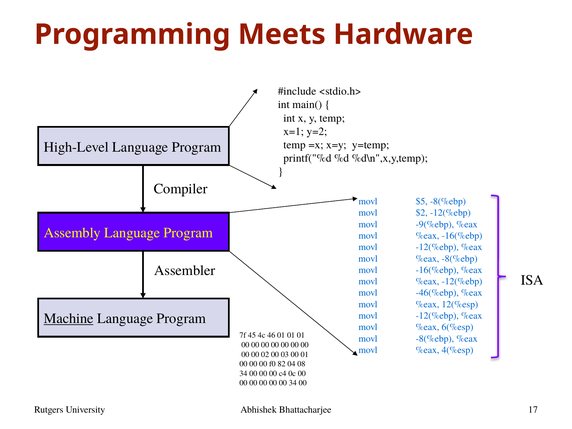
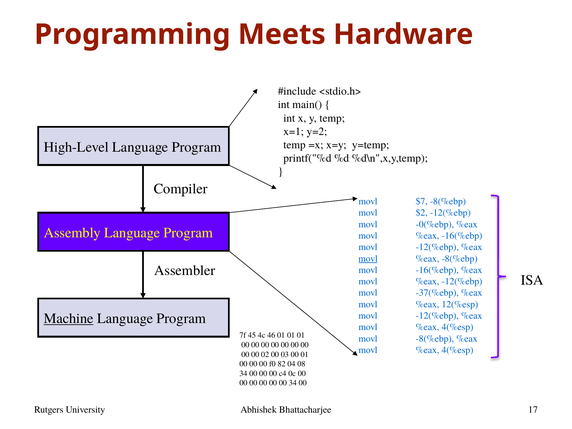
$5: $5 -> $7 (422, 201)
-9(%ebp: -9(%ebp -> -0(%ebp (435, 224)
movl underline: none -> present (368, 259)
-46(%ebp: -46(%ebp -> -37(%ebp (437, 293)
6(%esp: 6(%esp -> 4(%esp (457, 327)
